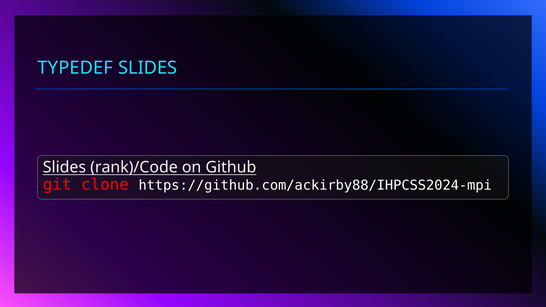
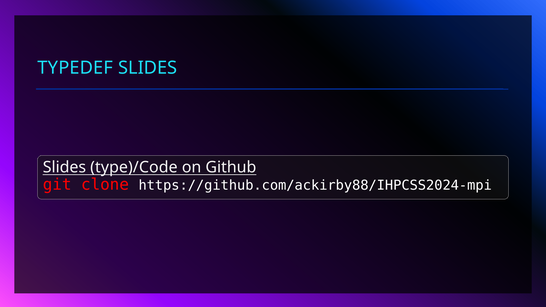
rank)/Code: rank)/Code -> type)/Code (134, 167)
